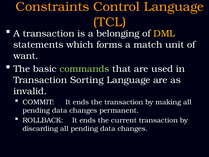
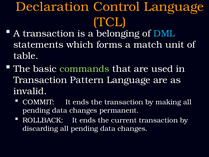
Constraints: Constraints -> Declaration (52, 7)
DML colour: yellow -> light blue (164, 33)
want: want -> table (26, 56)
Sorting: Sorting -> Pattern (87, 80)
